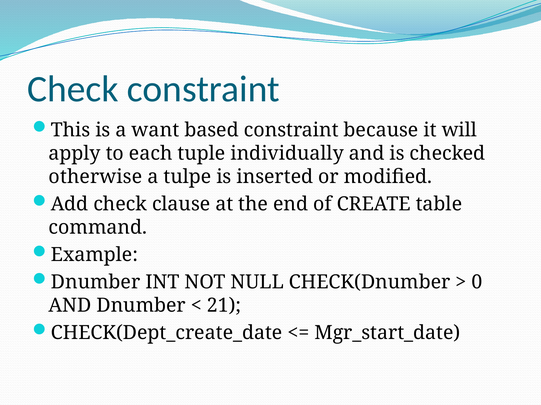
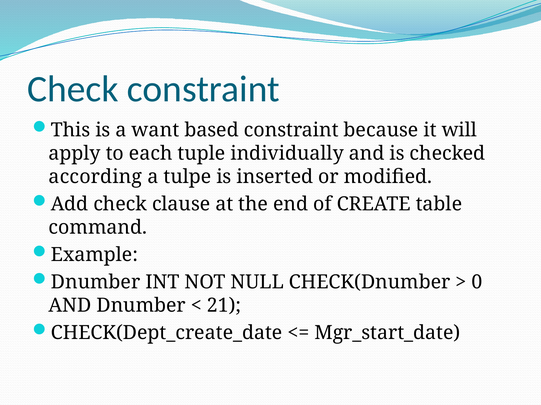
otherwise: otherwise -> according (95, 177)
